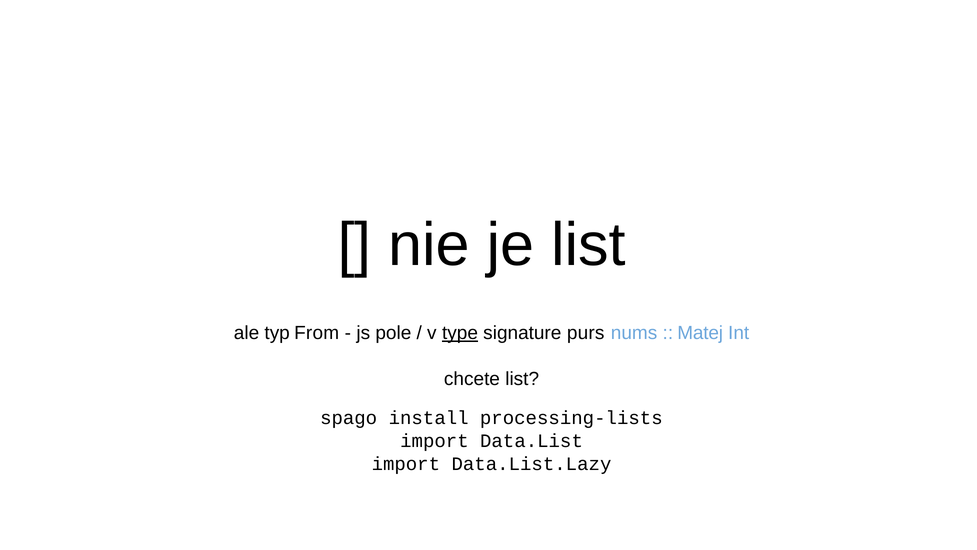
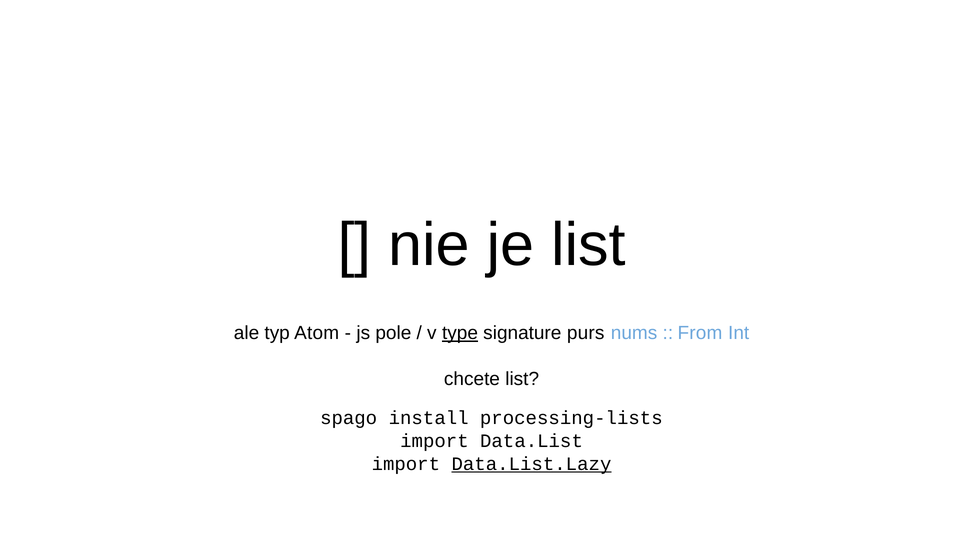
From: From -> Atom (317, 333)
Matej: Matej -> From (700, 333)
Data.List.Lazy underline: none -> present (531, 463)
